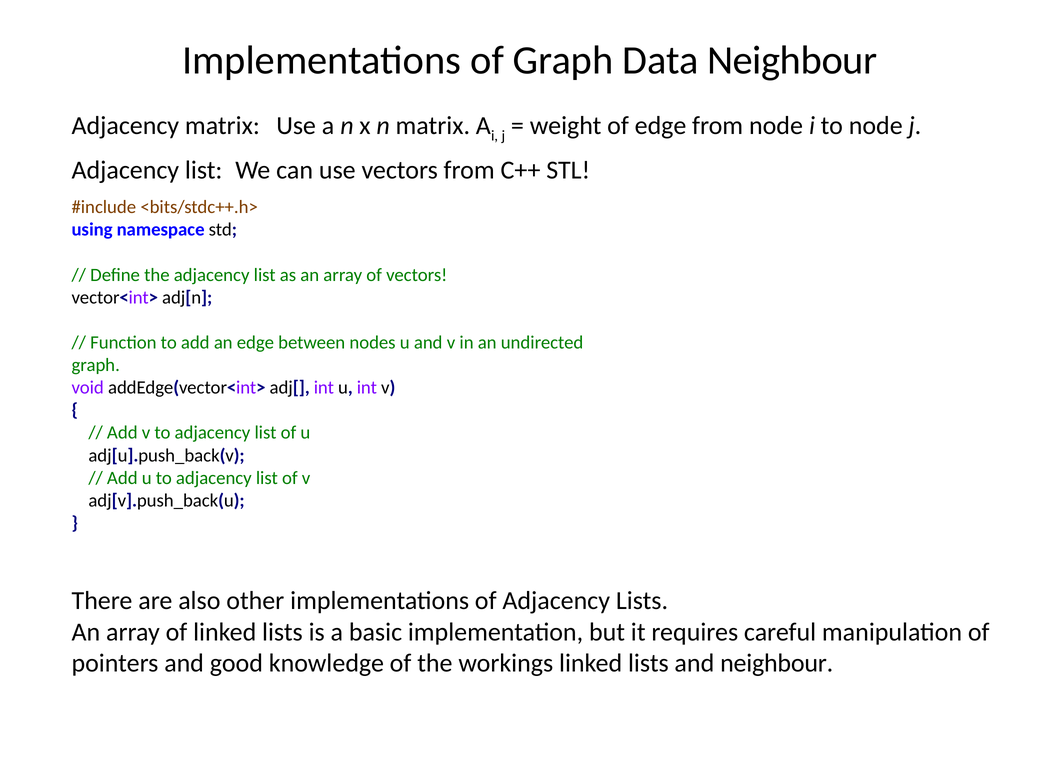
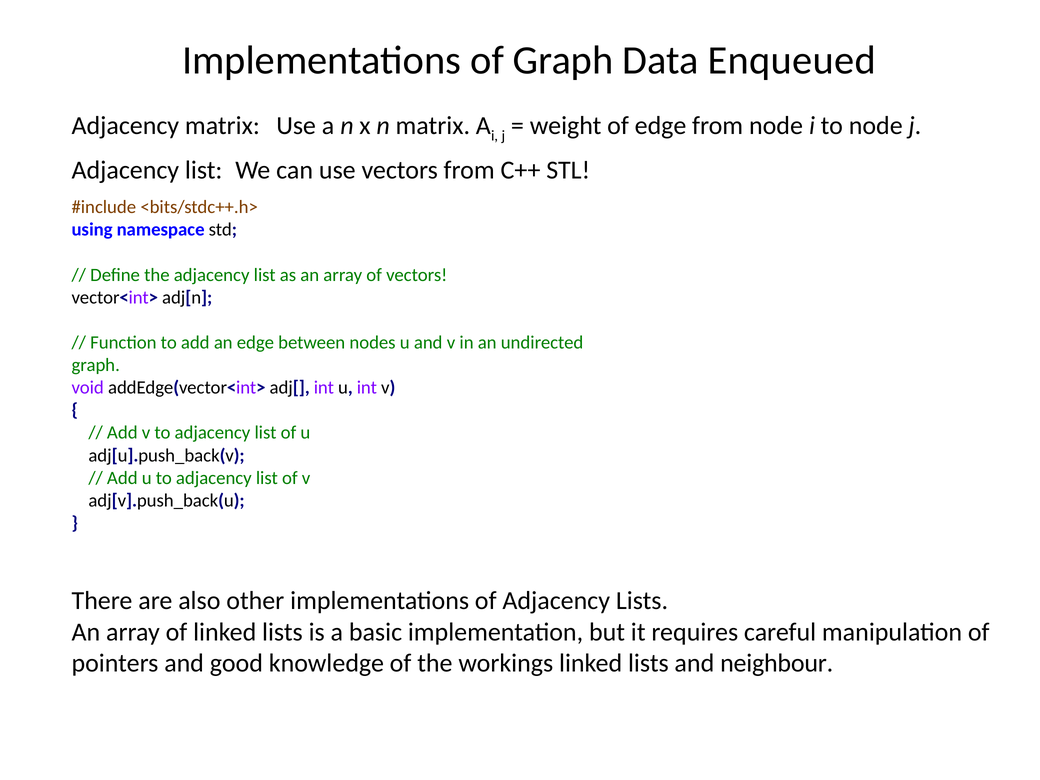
Data Neighbour: Neighbour -> Enqueued (792, 60)
